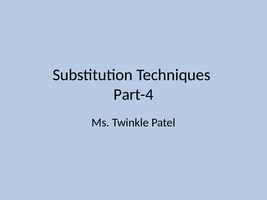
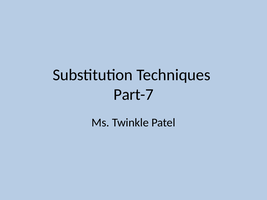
Part-4: Part-4 -> Part-7 (134, 95)
